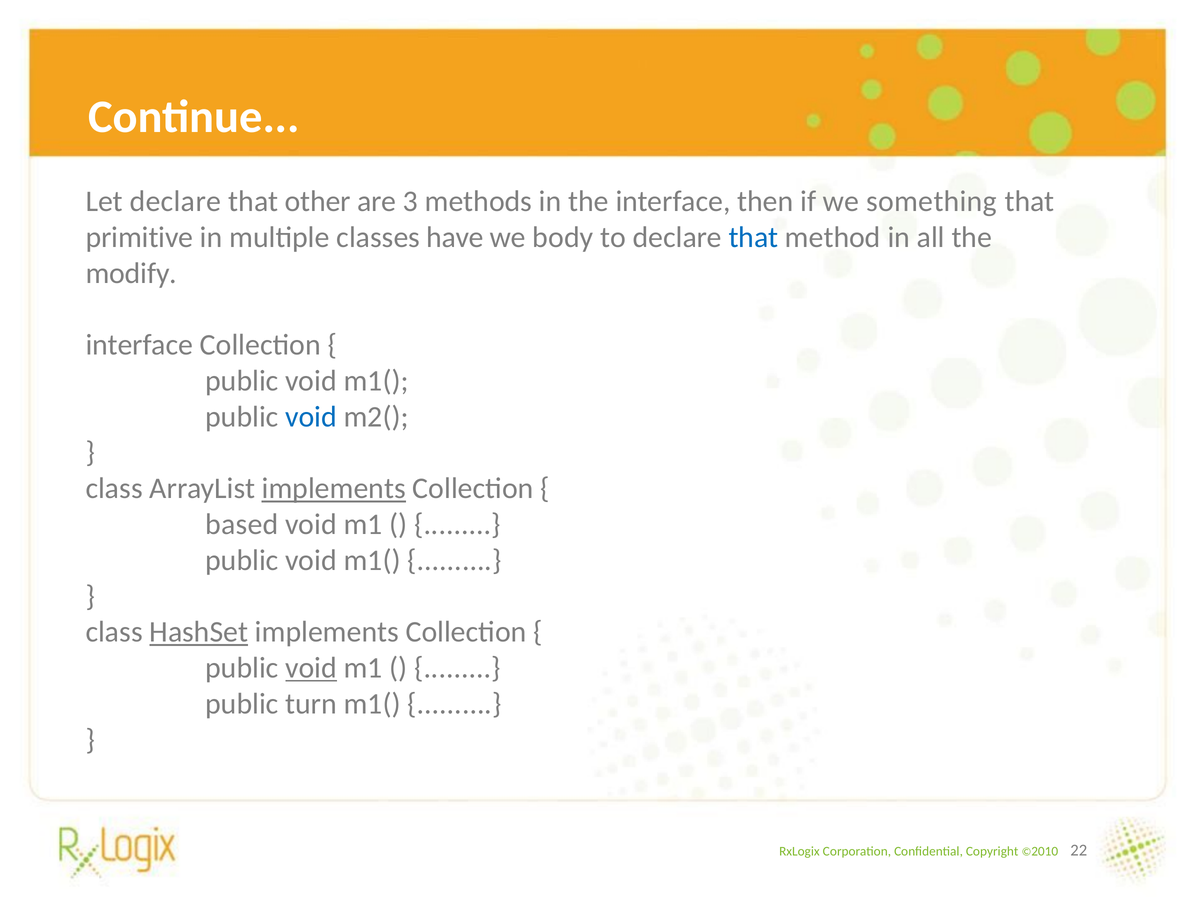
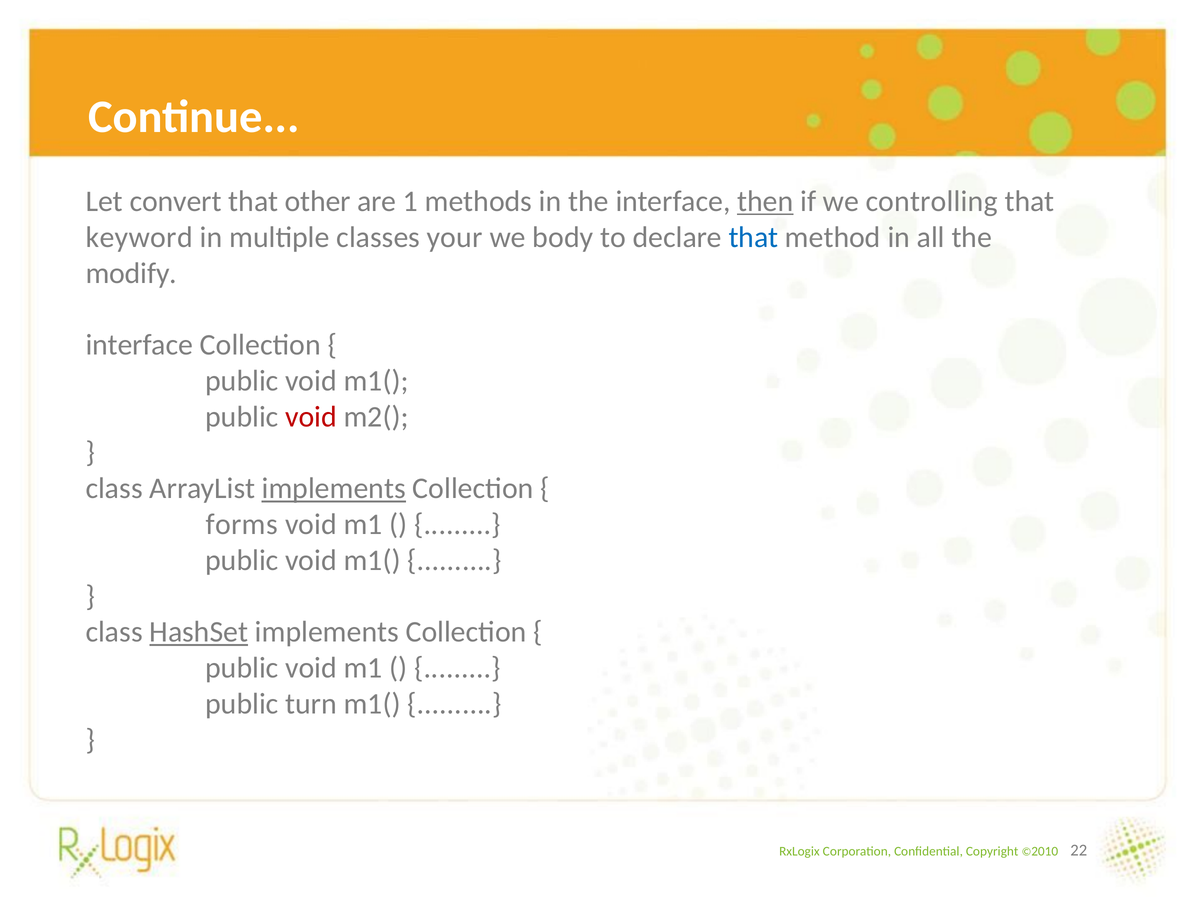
Let declare: declare -> convert (176, 201)
3: 3 -> 1 (411, 201)
then underline: none -> present (765, 201)
something: something -> controlling (932, 201)
primitive: primitive -> keyword (139, 237)
have: have -> your (455, 237)
void colour: blue -> red (311, 417)
based: based -> forms (242, 524)
void underline: present -> none (311, 668)
